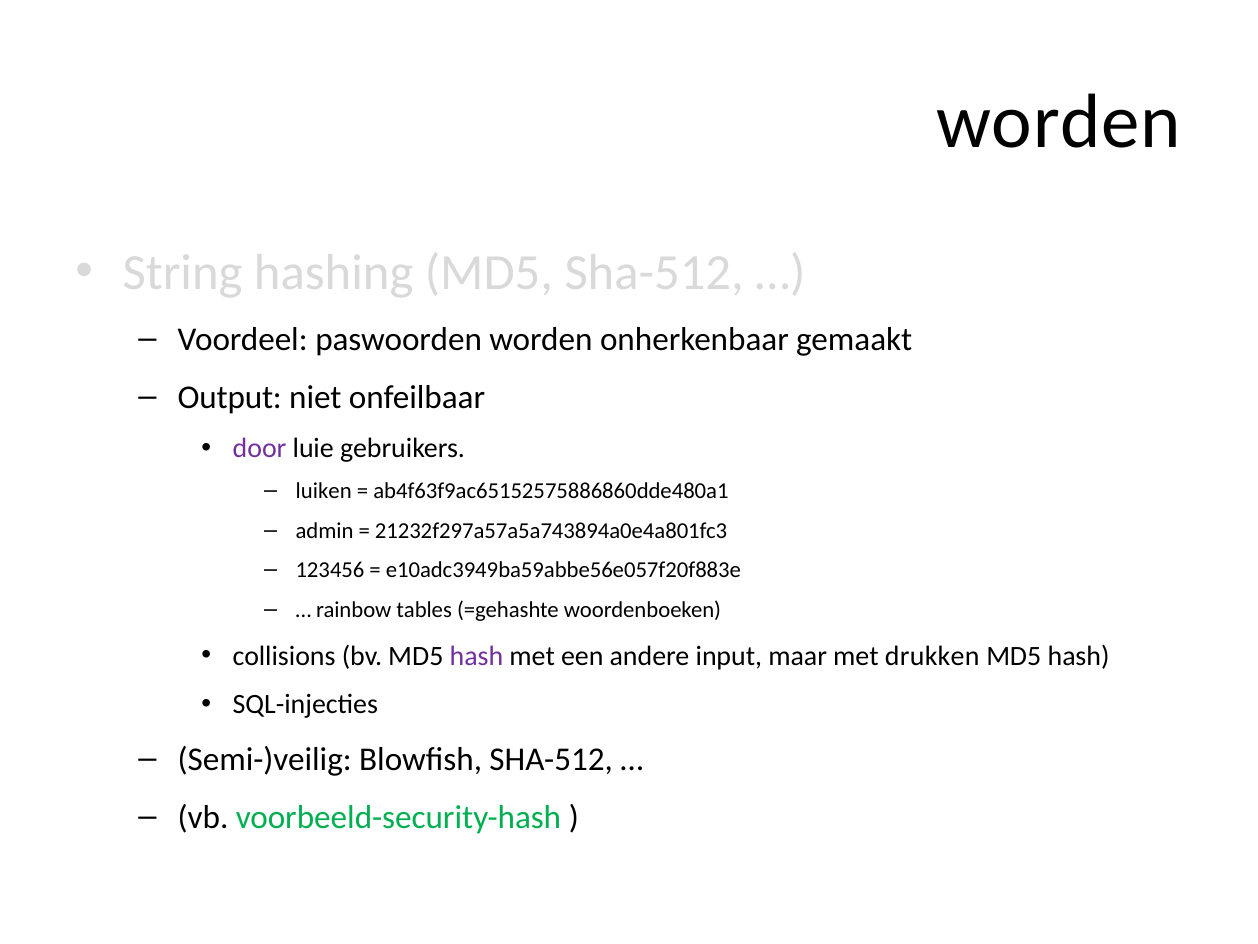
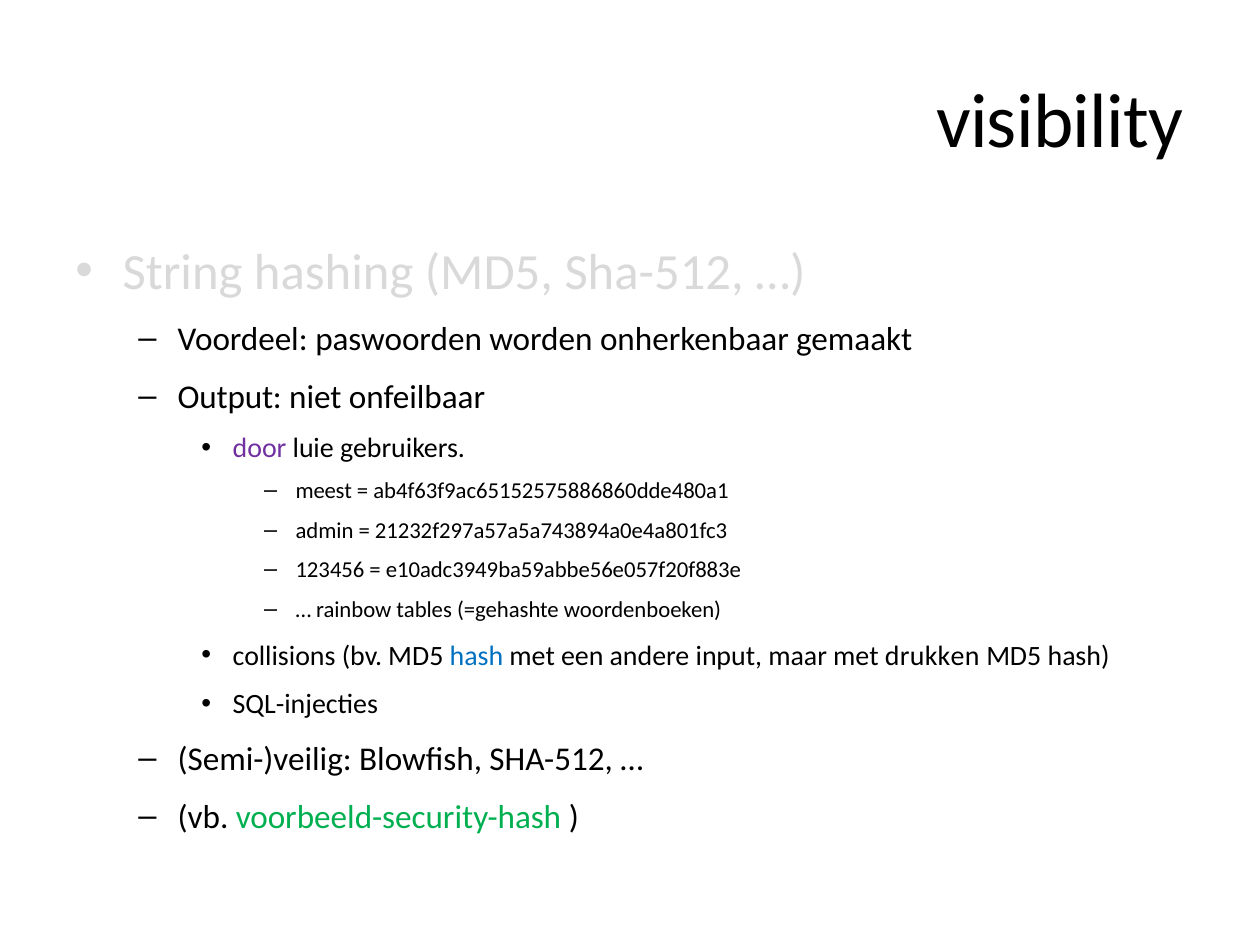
worden: worden -> visibility (1059, 122)
luiken: luiken -> meest (324, 491)
hash colour: purple -> blue (476, 656)
